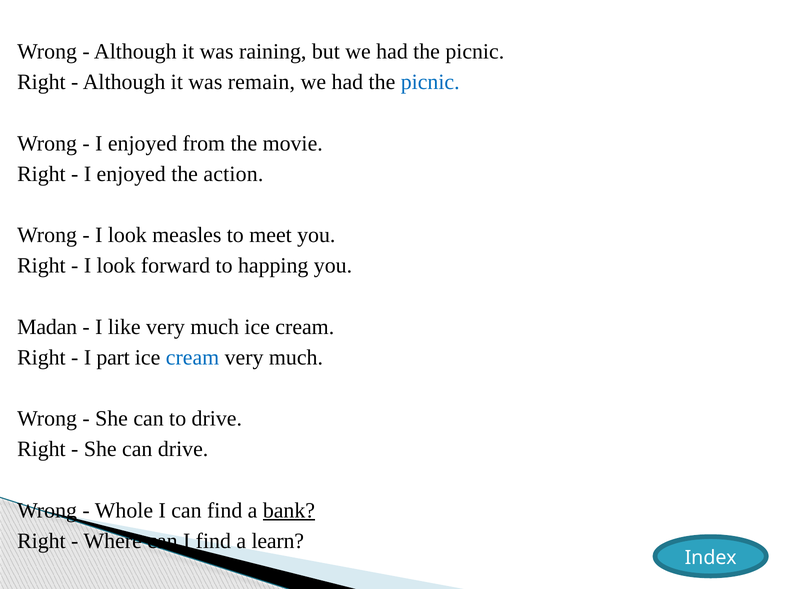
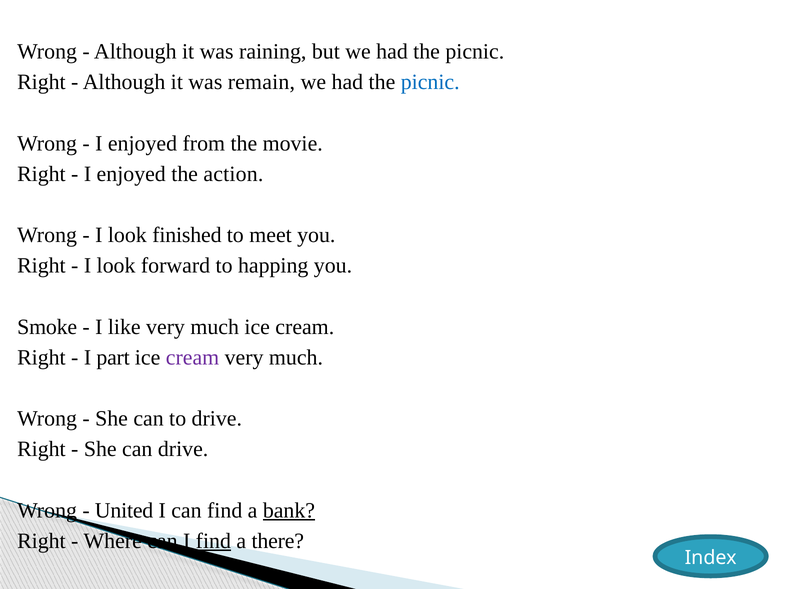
measles: measles -> finished (187, 235)
Madan: Madan -> Smoke (47, 327)
cream colour: blue -> purple (193, 358)
Whole: Whole -> United (124, 511)
find underline: none -> present (213, 541)
learn: learn -> there (278, 541)
